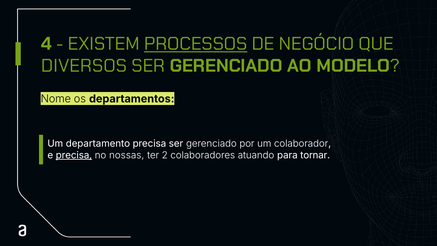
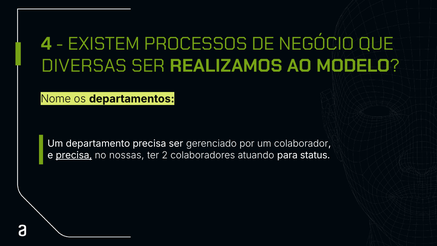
PROCESSOS underline: present -> none (196, 44)
DIVERSOS: DIVERSOS -> DIVERSAS (84, 66)
GERENCIADO: GERENCIADO -> REALIZAMOS (226, 66)
tornar: tornar -> status (315, 155)
